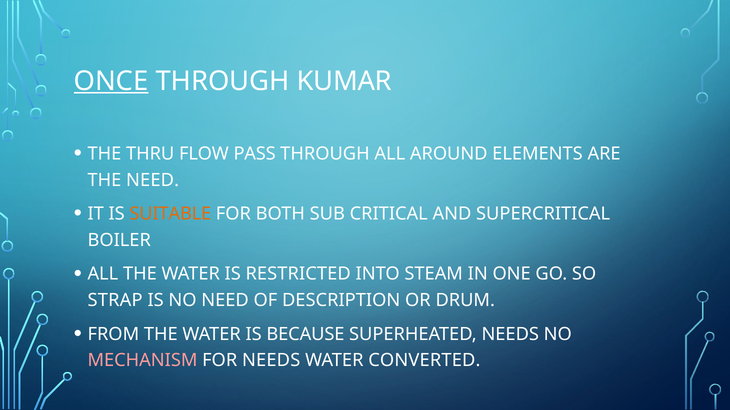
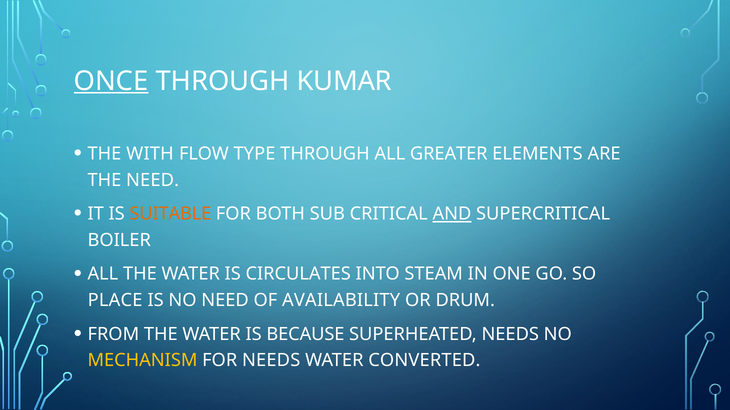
THRU: THRU -> WITH (150, 154)
PASS: PASS -> TYPE (254, 154)
AROUND: AROUND -> GREATER (449, 154)
AND underline: none -> present (452, 214)
RESTRICTED: RESTRICTED -> CIRCULATES (298, 274)
STRAP: STRAP -> PLACE (115, 301)
DESCRIPTION: DESCRIPTION -> AVAILABILITY (341, 301)
MECHANISM colour: pink -> yellow (142, 361)
